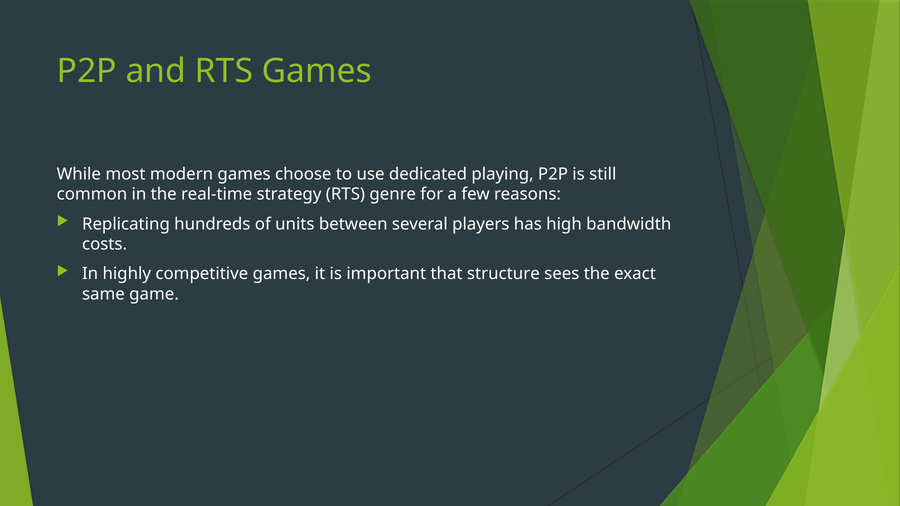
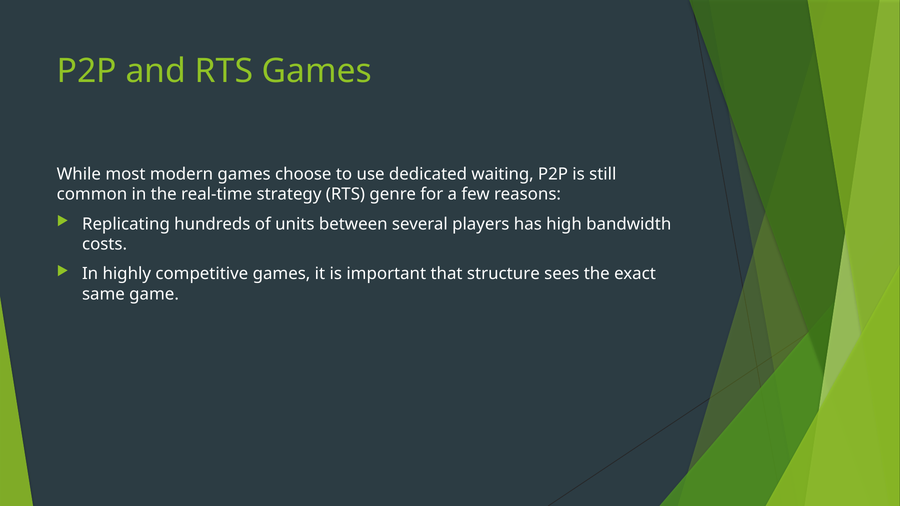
playing: playing -> waiting (503, 174)
